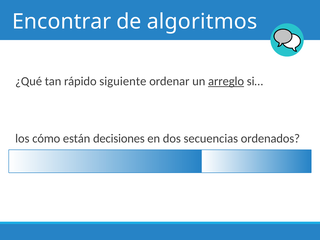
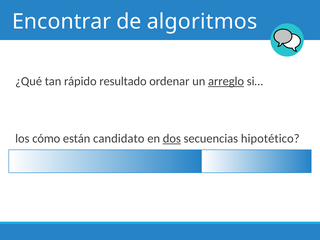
siguiente: siguiente -> resultado (123, 81)
decisiones: decisiones -> candidato (119, 139)
dos underline: none -> present (172, 139)
ordenados: ordenados -> hipotético (270, 139)
